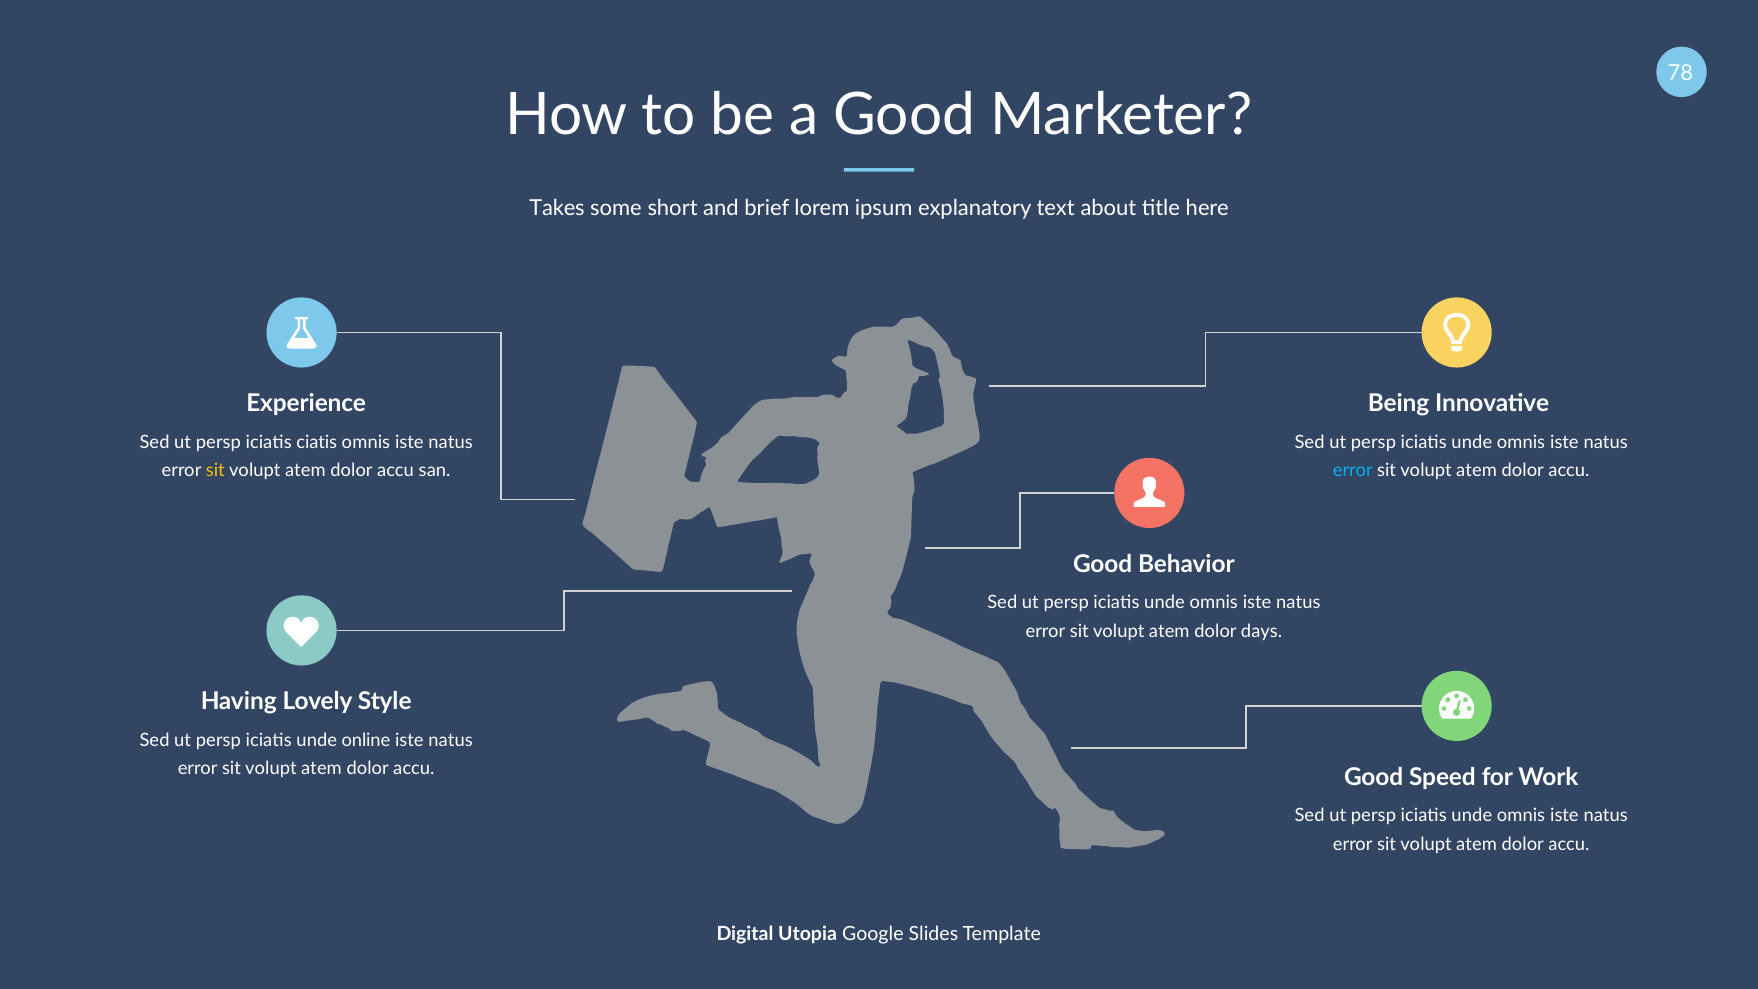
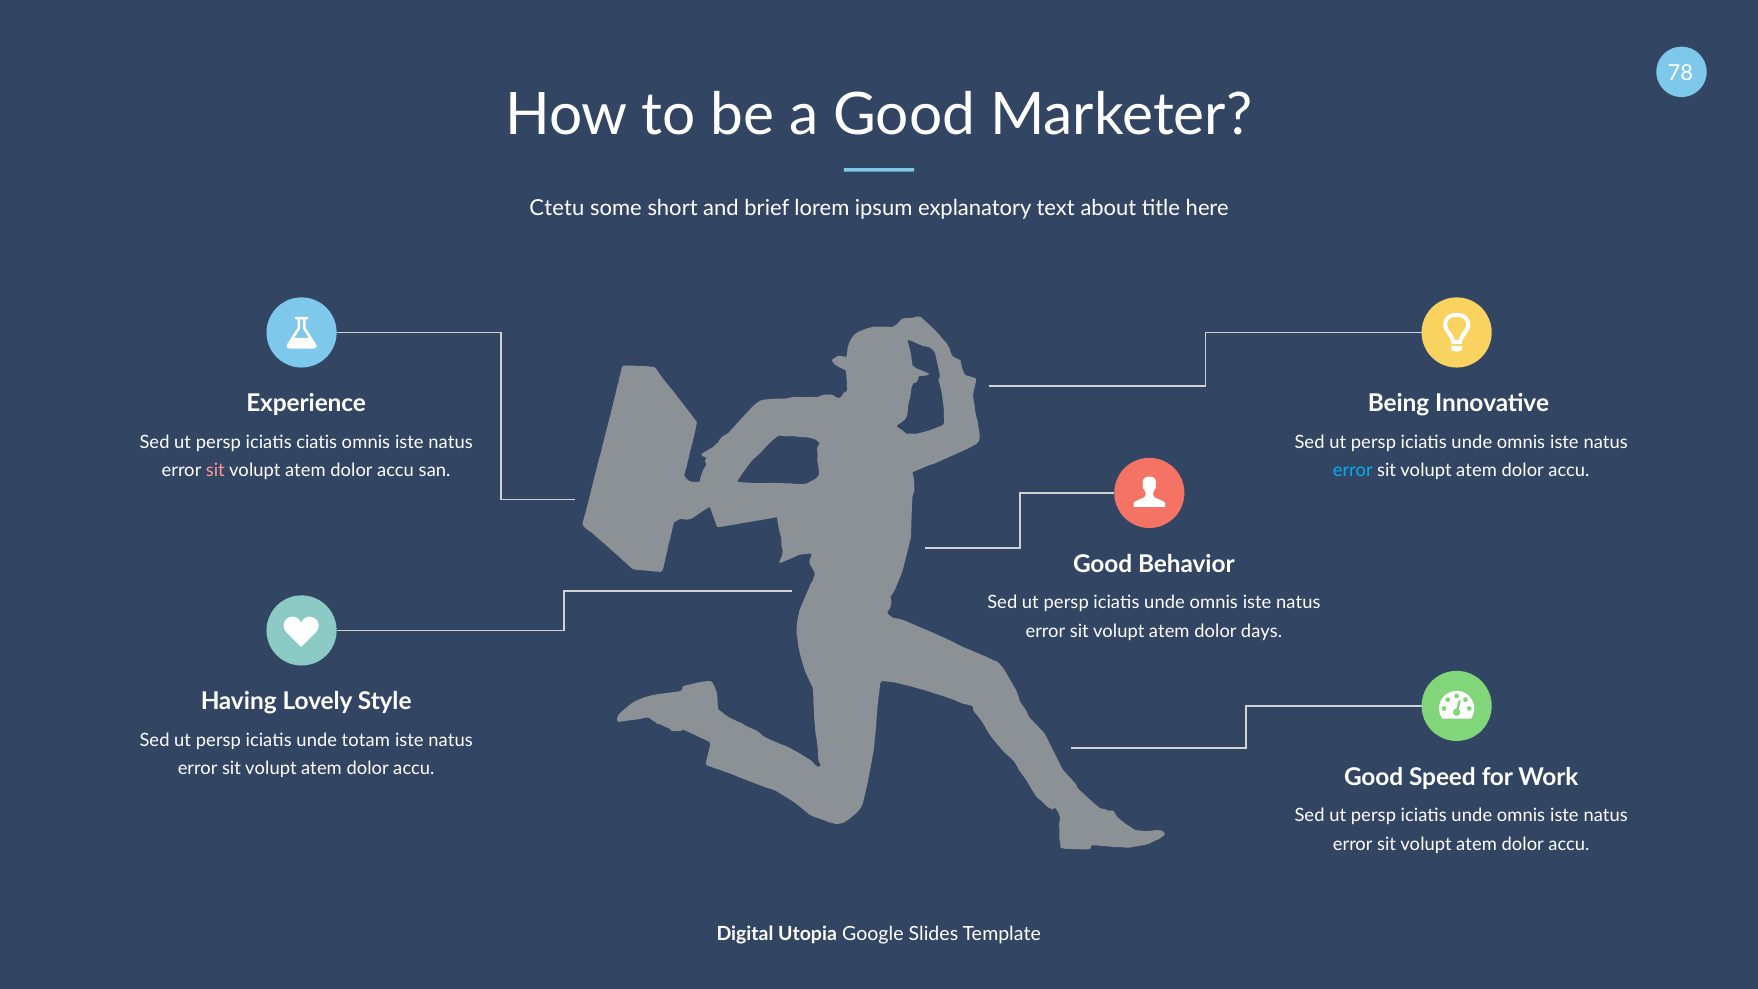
Takes: Takes -> Ctetu (557, 208)
sit colour: yellow -> pink (215, 471)
online: online -> totam (366, 740)
